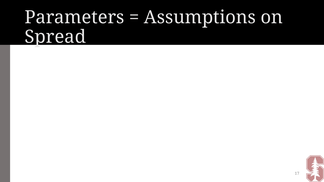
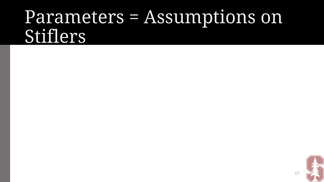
Spread: Spread -> Stiflers (55, 37)
